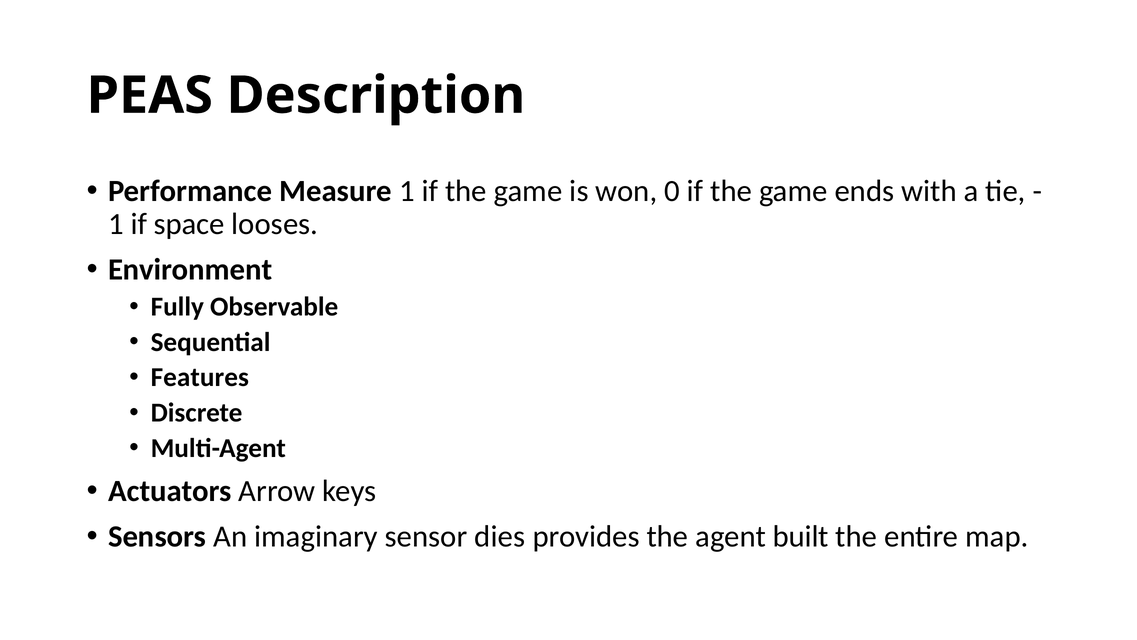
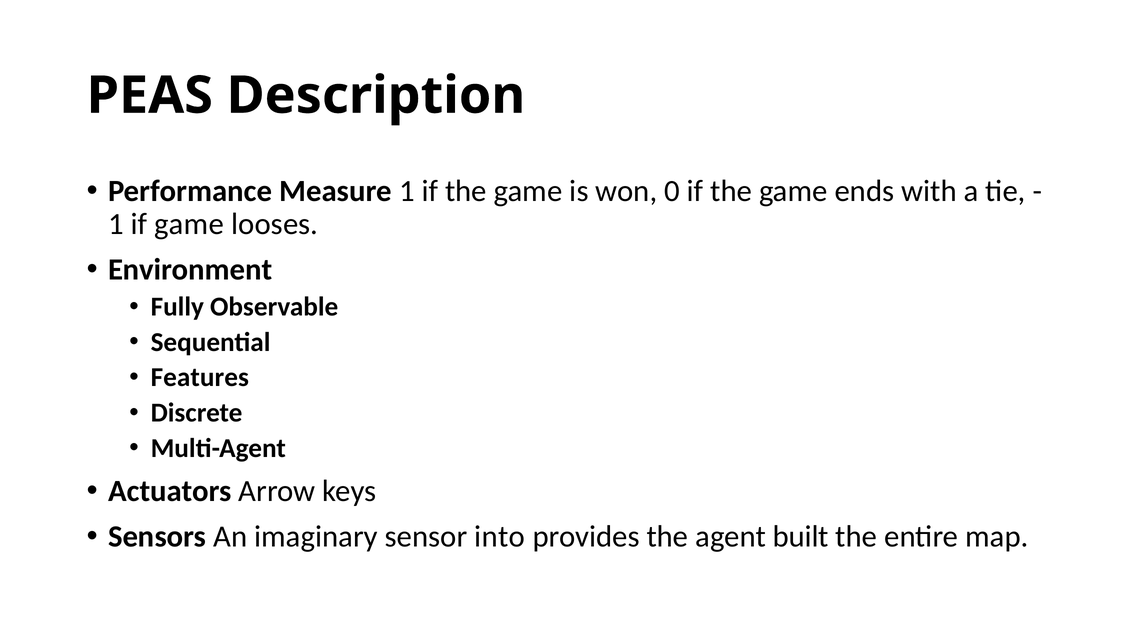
if space: space -> game (189, 224)
dies: dies -> into (500, 536)
